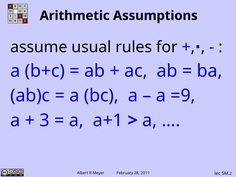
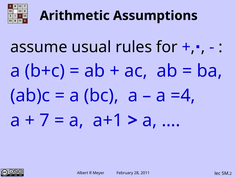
=9: =9 -> =4 (183, 96)
3: 3 -> 7 (45, 120)
